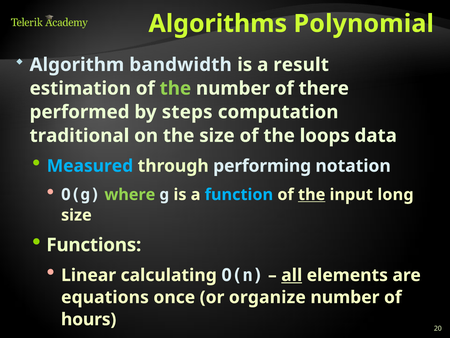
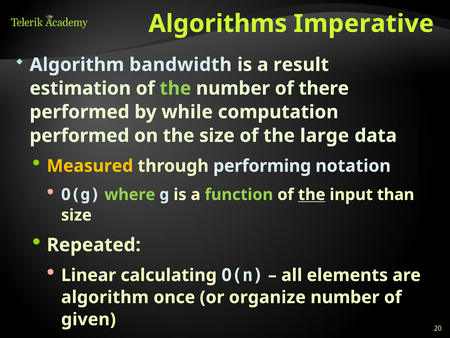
Polynomial: Polynomial -> Imperative (364, 24)
steps: steps -> while (187, 112)
traditional: traditional -> performed (79, 135)
loops: loops -> large (325, 135)
Measured colour: light blue -> yellow (90, 166)
function colour: light blue -> light green (239, 194)
long: long -> than (396, 194)
Functions: Functions -> Repeated (94, 245)
all underline: present -> none (292, 275)
equations: equations -> algorithm (105, 297)
hours: hours -> given (88, 319)
